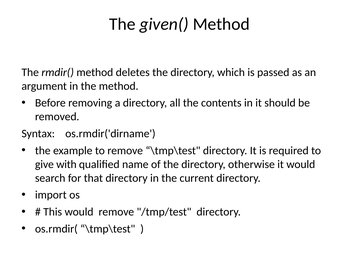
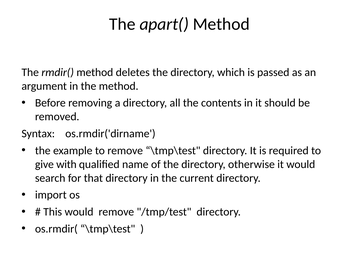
given(: given( -> apart( (164, 24)
